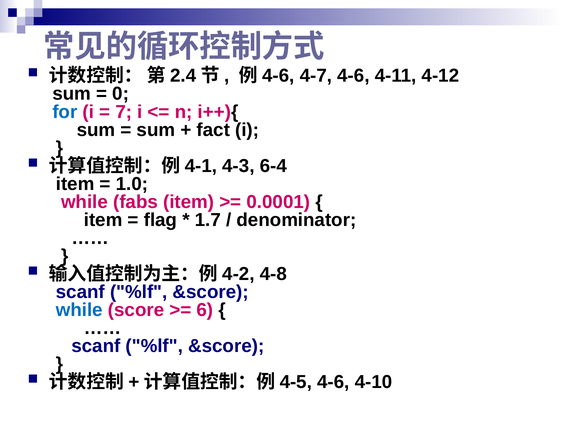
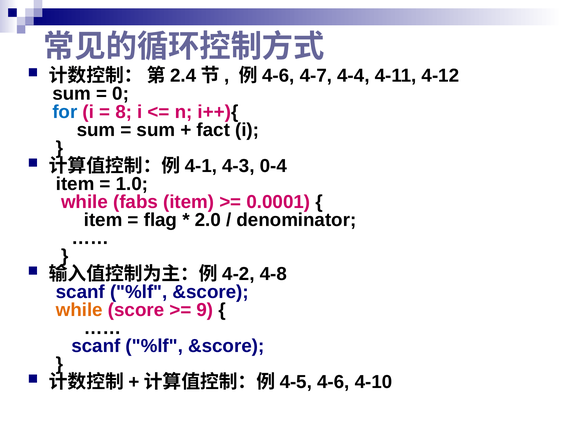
4-7 4-6: 4-6 -> 4-4 (353, 76)
7: 7 -> 8 (124, 112)
6-4: 6-4 -> 0-4 (273, 166)
1.7: 1.7 -> 2.0 (208, 220)
while colour: blue -> orange (79, 310)
6: 6 -> 9 (205, 310)
